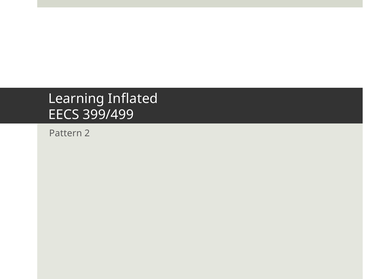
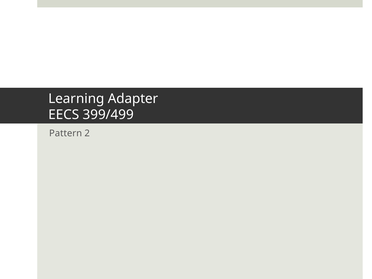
Inflated: Inflated -> Adapter (133, 99)
